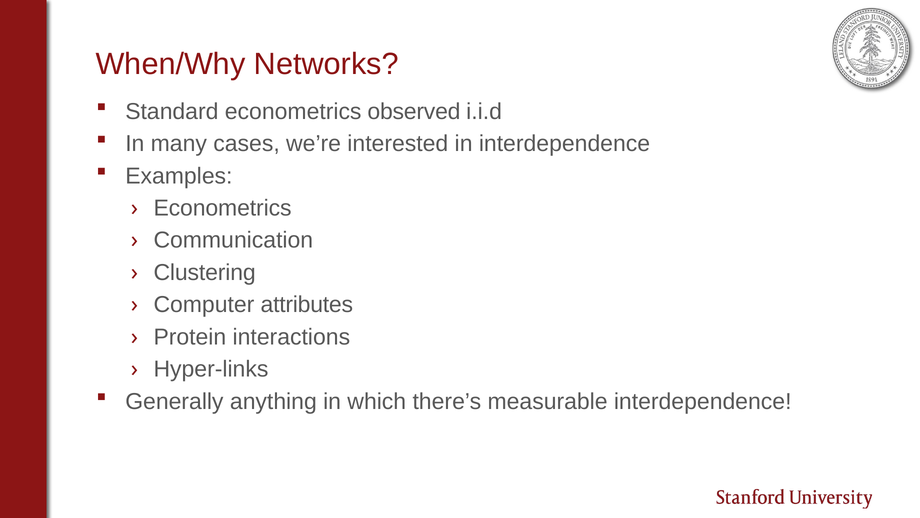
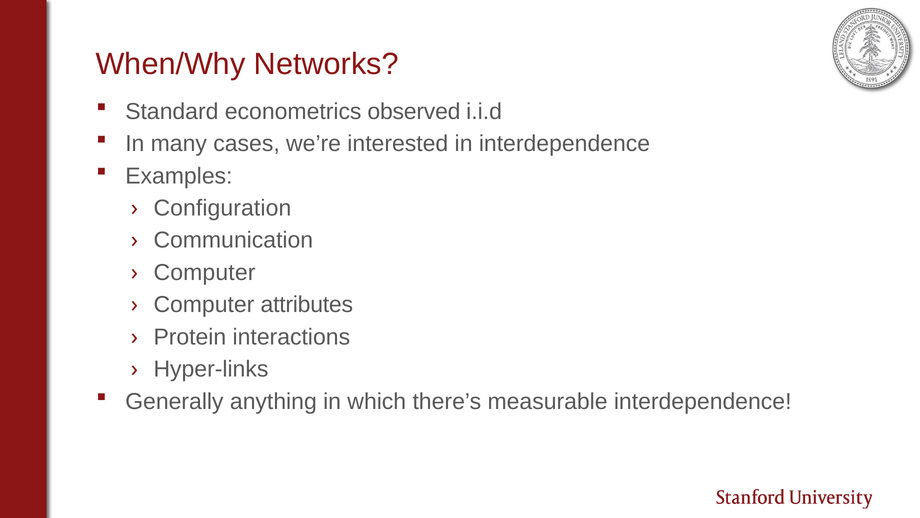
Econometrics: Econometrics -> Configuration (222, 208)
Clustering: Clustering -> Computer (204, 272)
